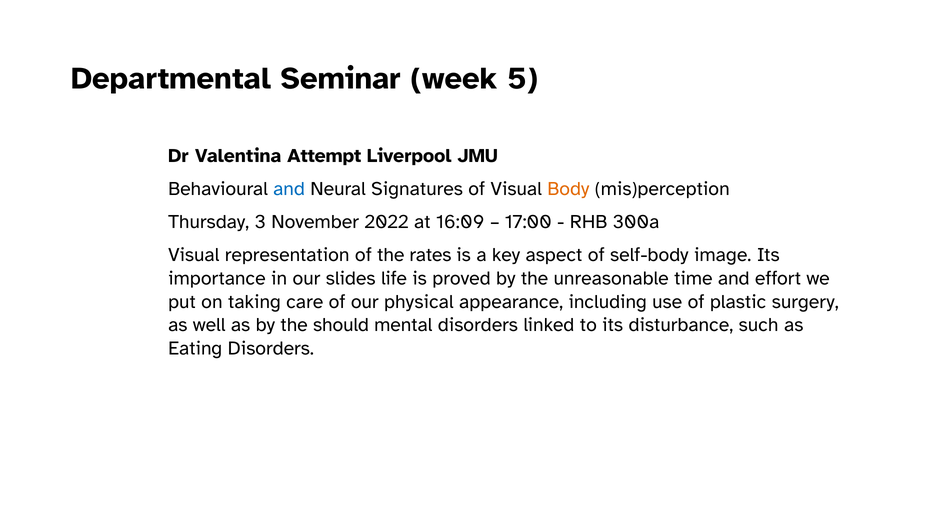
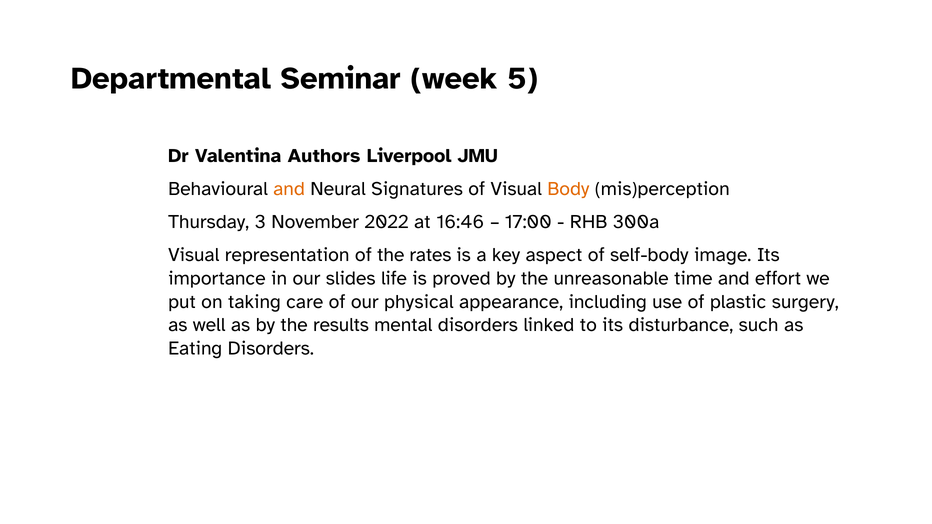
Attempt: Attempt -> Authors (324, 156)
and colour: blue -> orange (289, 189)
16:09: 16:09 -> 16:46 (460, 222)
should: should -> results (341, 325)
